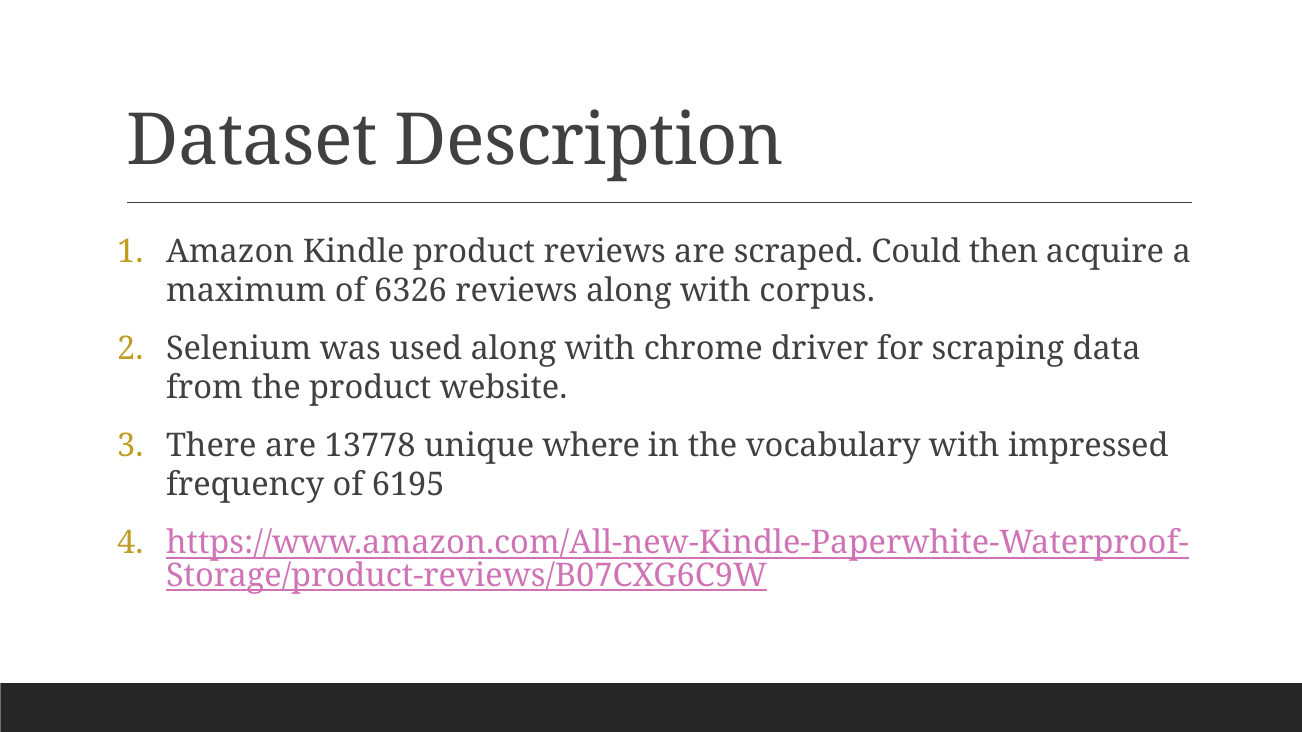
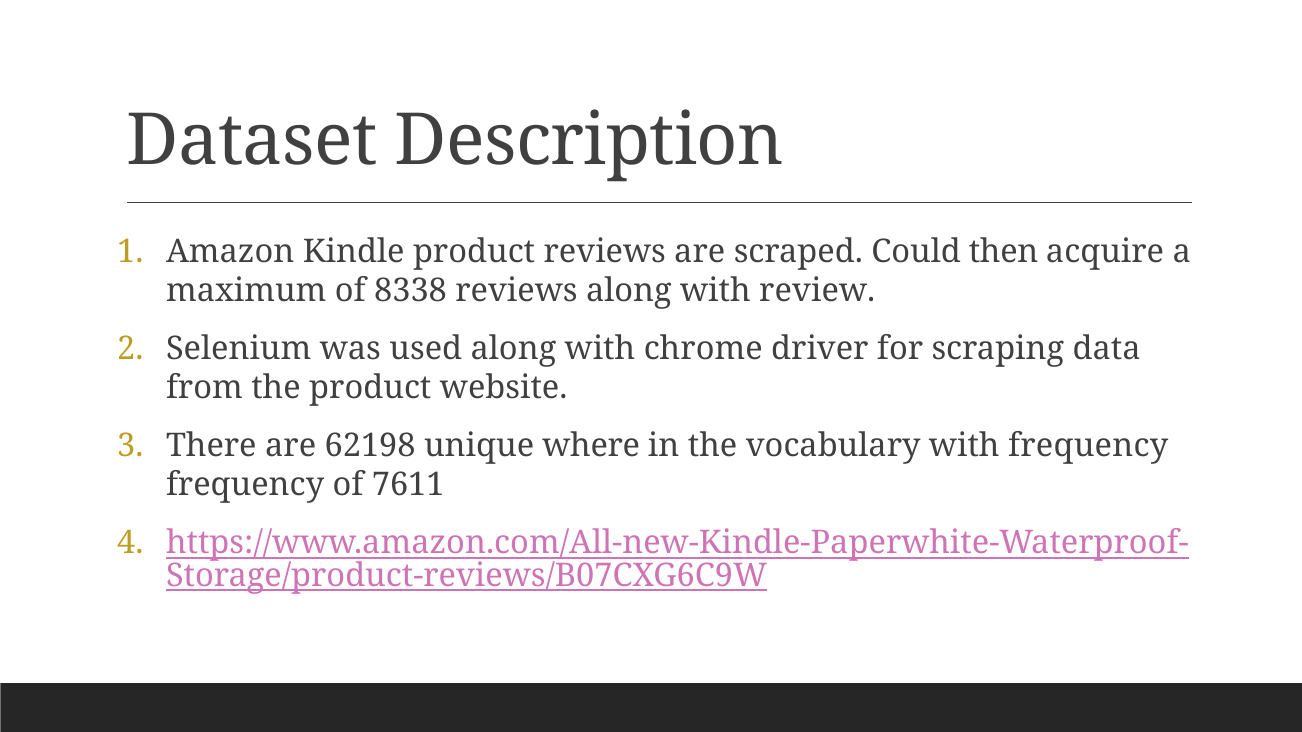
6326: 6326 -> 8338 (411, 291)
corpus: corpus -> review (817, 291)
13778: 13778 -> 62198 (370, 446)
with impressed: impressed -> frequency (1088, 446)
6195: 6195 -> 7611 (408, 485)
